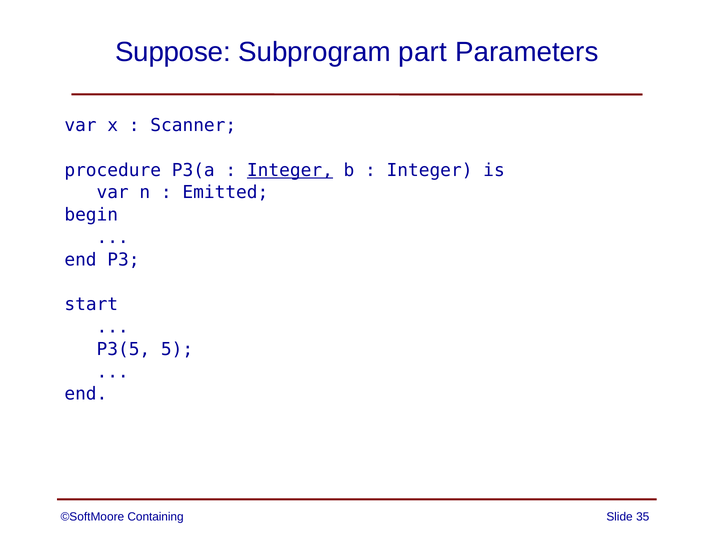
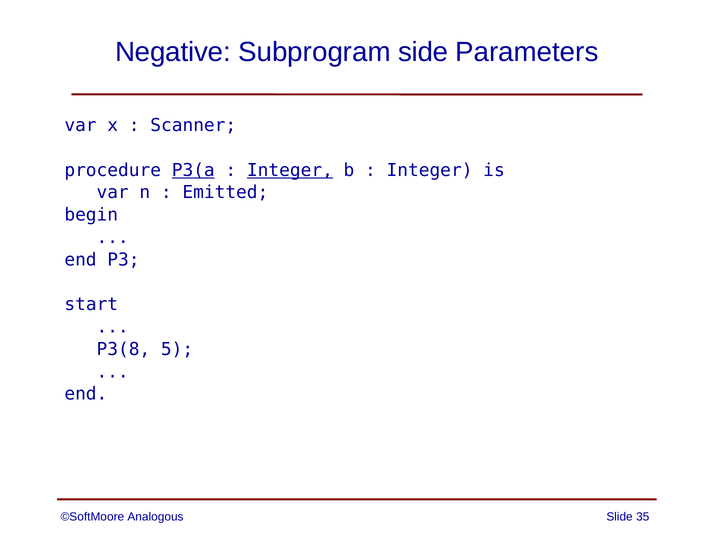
Suppose: Suppose -> Negative (173, 52)
part: part -> side (423, 52)
P3(a underline: none -> present (193, 170)
P3(5: P3(5 -> P3(8 (123, 350)
Containing: Containing -> Analogous (156, 517)
